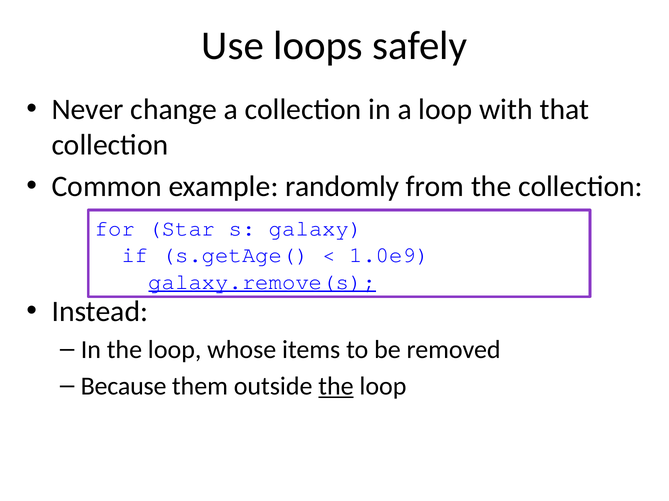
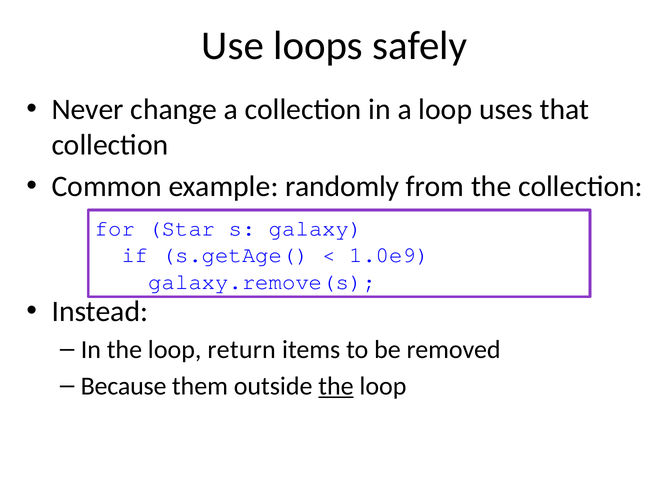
with: with -> uses (506, 110)
galaxy.remove(s underline: present -> none (262, 282)
whose: whose -> return (242, 350)
